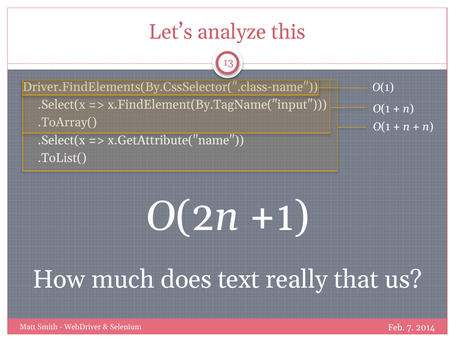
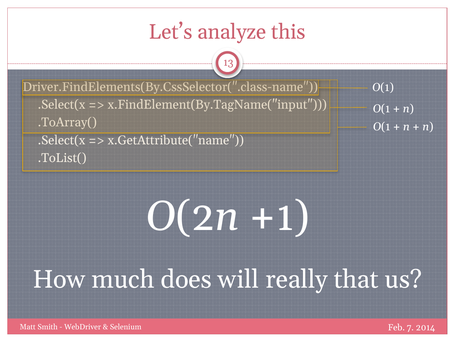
text: text -> will (239, 279)
